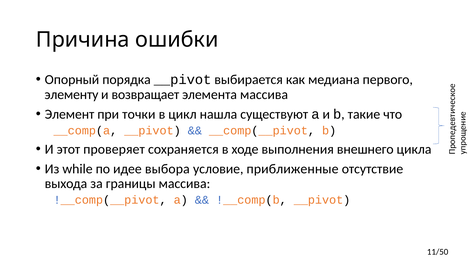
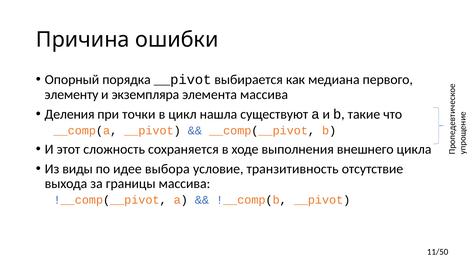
возвращает: возвращает -> экземпляра (145, 94)
Элемент: Элемент -> Деления (70, 114)
проверяет: проверяет -> сложность (114, 149)
while: while -> виды (78, 169)
приближенные: приближенные -> транзитивность (293, 169)
